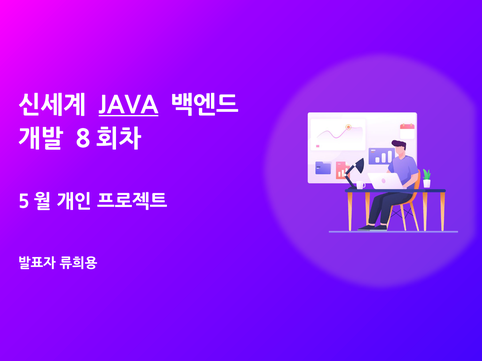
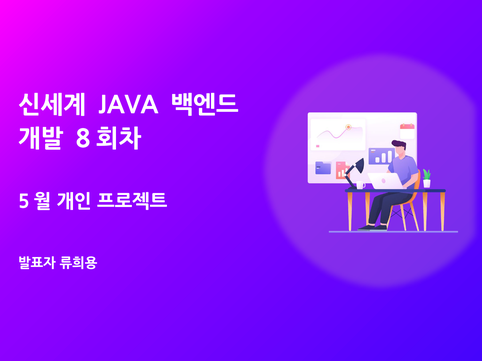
JAVA underline: present -> none (128, 106)
